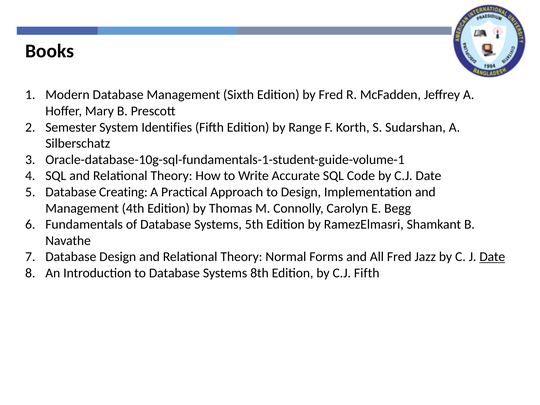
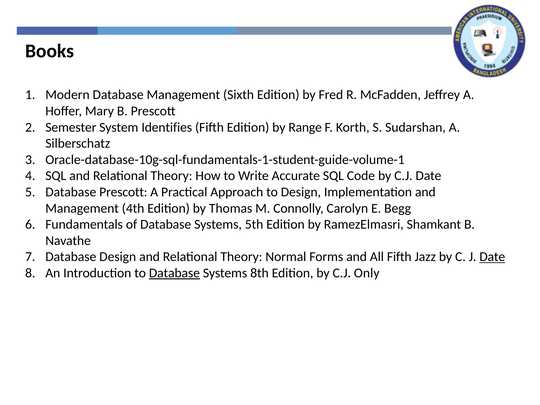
Database Creating: Creating -> Prescott (123, 192)
All Fred: Fred -> Fifth (399, 257)
Database underline: none -> present (174, 273)
C.J Fifth: Fifth -> Only (367, 273)
